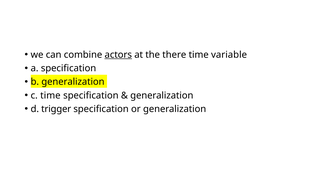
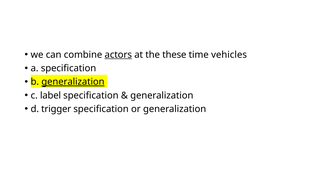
there: there -> these (174, 55)
variable: variable -> vehicles (229, 55)
generalization underline: none -> present (73, 82)
c time: time -> label (51, 95)
